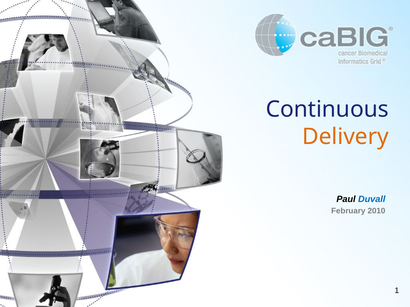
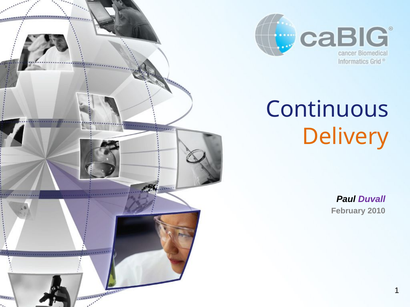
Duvall colour: blue -> purple (372, 199)
